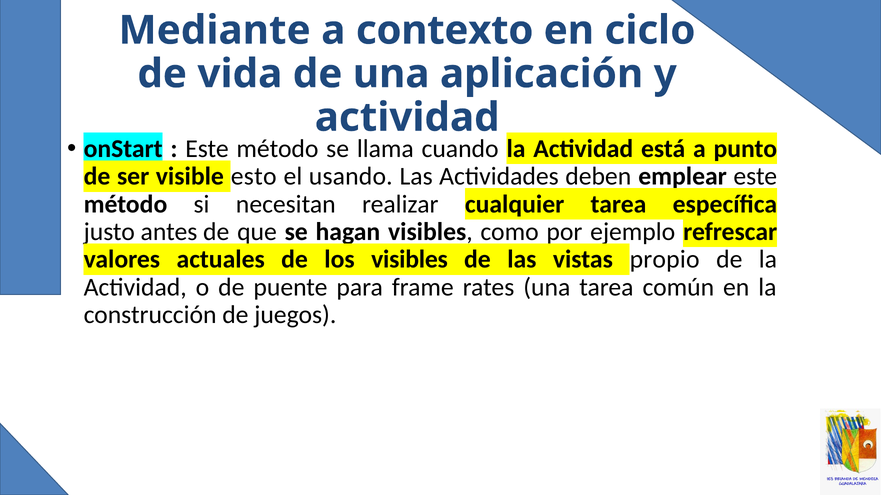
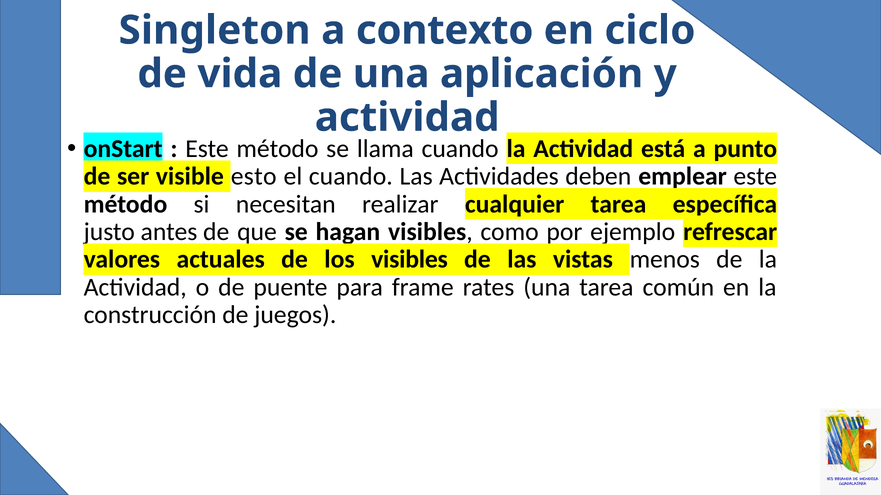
Mediante: Mediante -> Singleton (215, 30)
el usando: usando -> cuando (351, 177)
propio: propio -> menos (665, 260)
